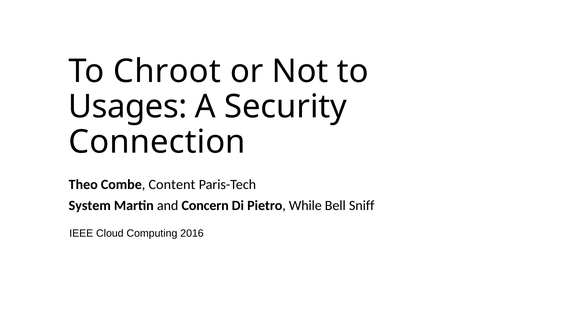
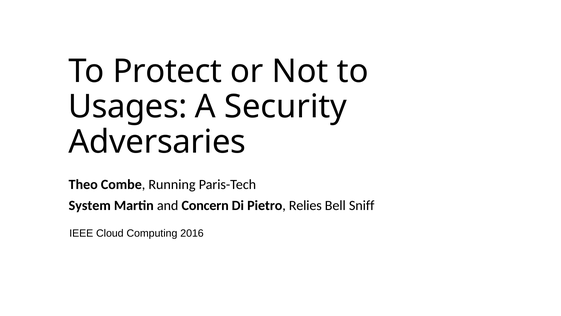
Chroot: Chroot -> Protect (167, 71)
Connection: Connection -> Adversaries (157, 142)
Content: Content -> Running (172, 184)
While: While -> Relies (305, 205)
